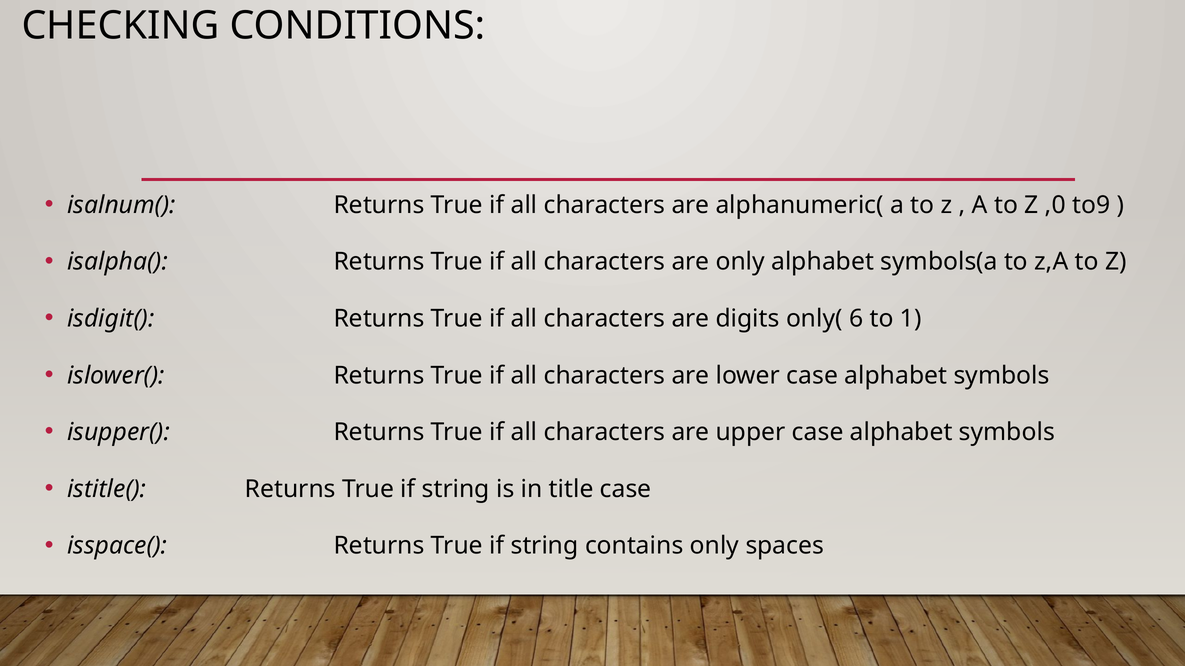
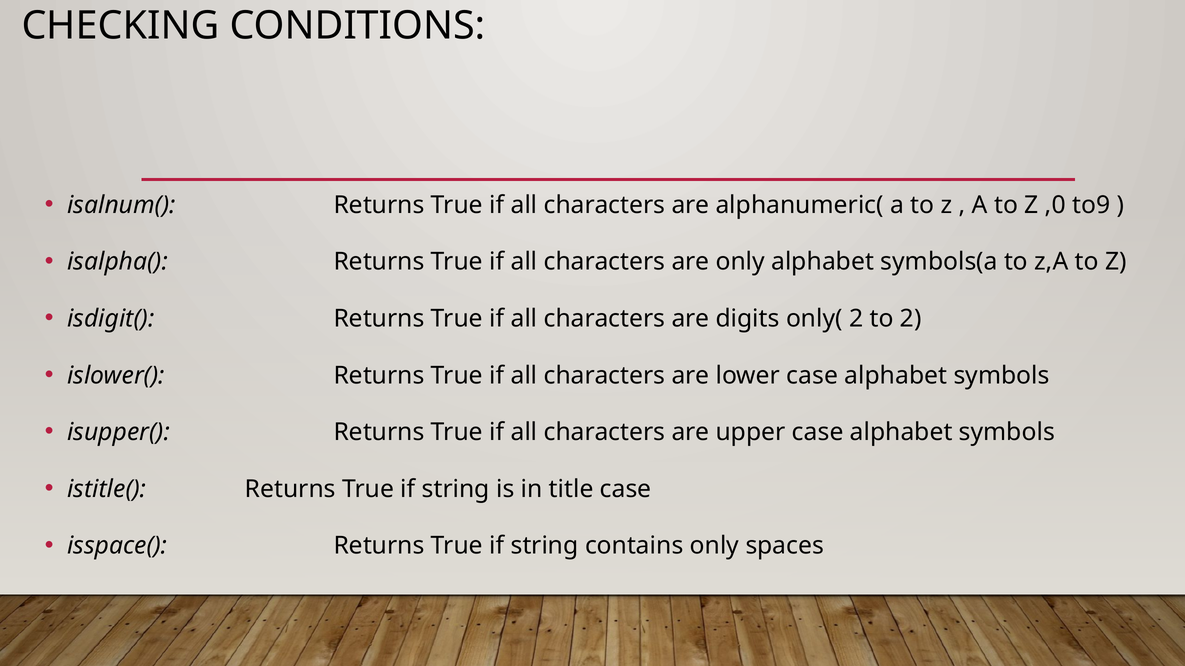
only( 6: 6 -> 2 (856, 319)
to 1: 1 -> 2 (911, 319)
